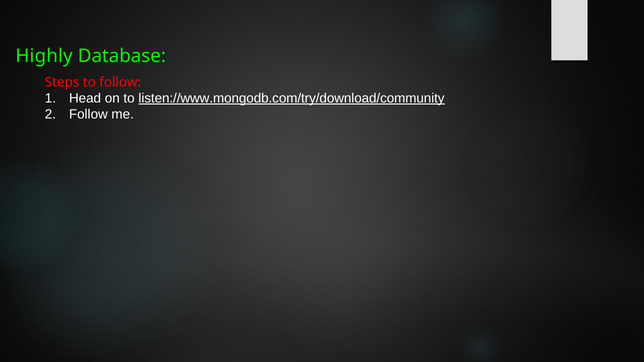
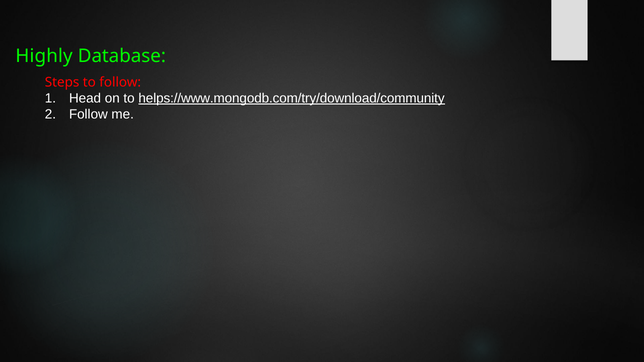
listen://www.mongodb.com/try/download/community: listen://www.mongodb.com/try/download/community -> helps://www.mongodb.com/try/download/community (292, 98)
